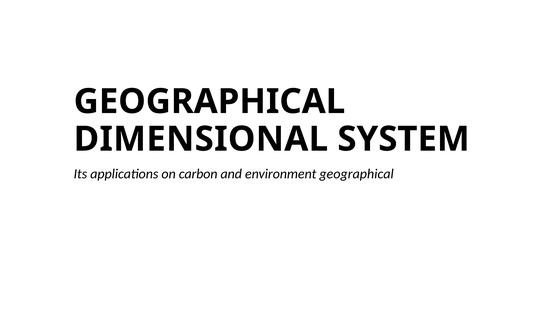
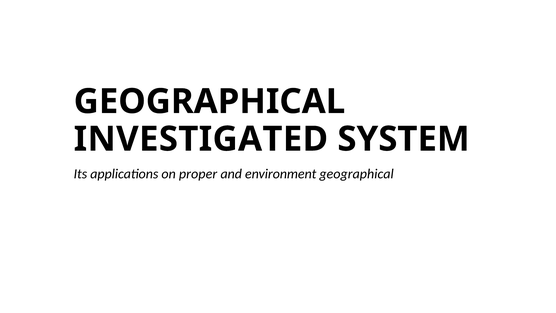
DIMENSIONAL: DIMENSIONAL -> INVESTIGATED (201, 139)
carbon: carbon -> proper (198, 174)
